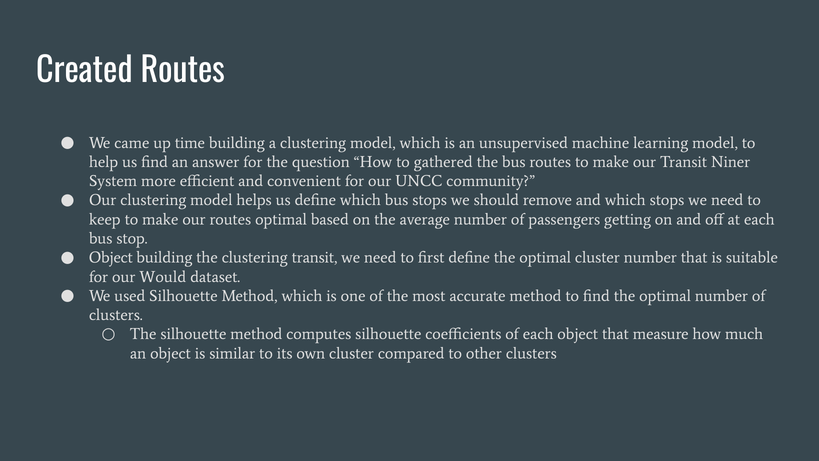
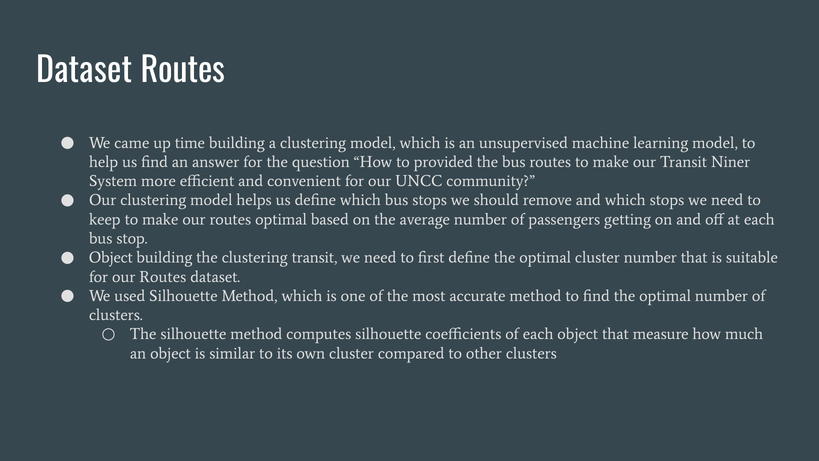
Created: Created -> Dataset (84, 71)
gathered: gathered -> provided (443, 162)
for our Would: Would -> Routes (163, 277)
